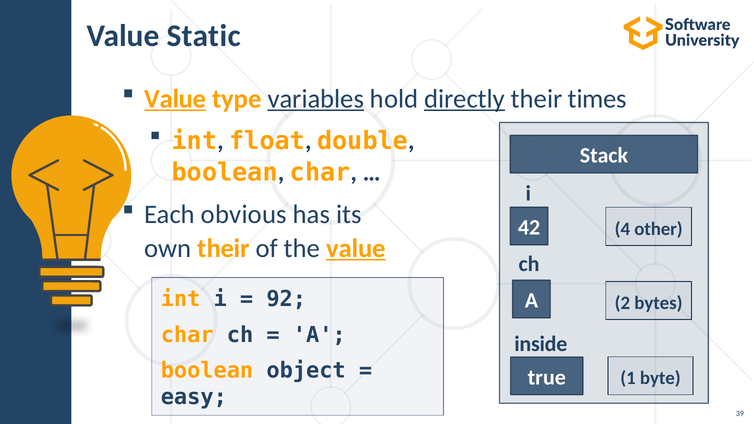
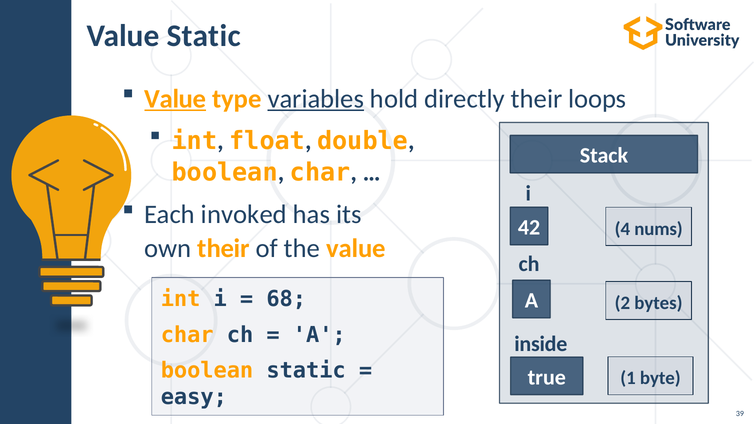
directly underline: present -> none (465, 99)
times: times -> loops (597, 99)
obvious: obvious -> invoked (244, 215)
other: other -> nums (659, 229)
value underline: present -> none (356, 248)
92: 92 -> 68 (286, 299)
boolean object: object -> static (306, 371)
